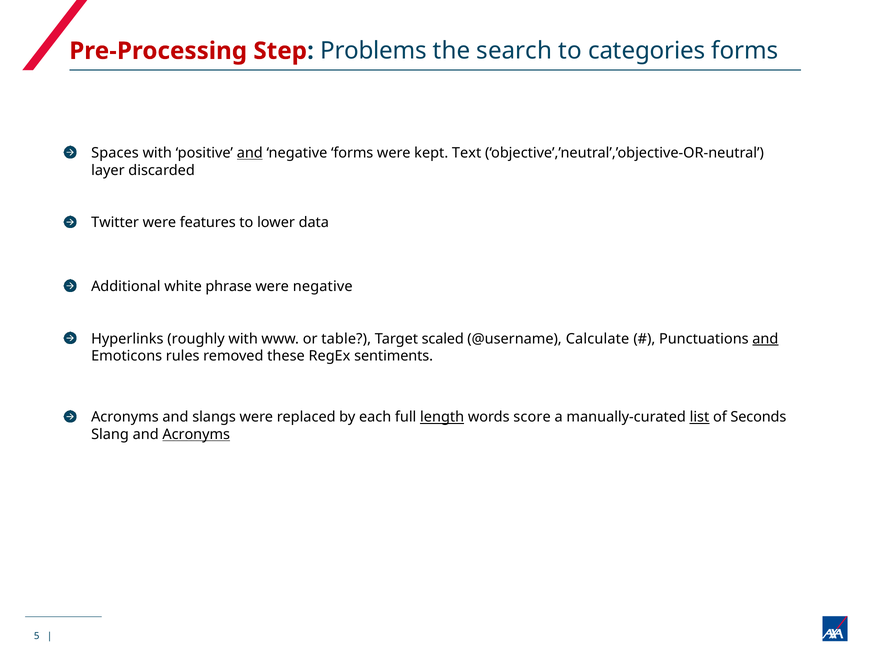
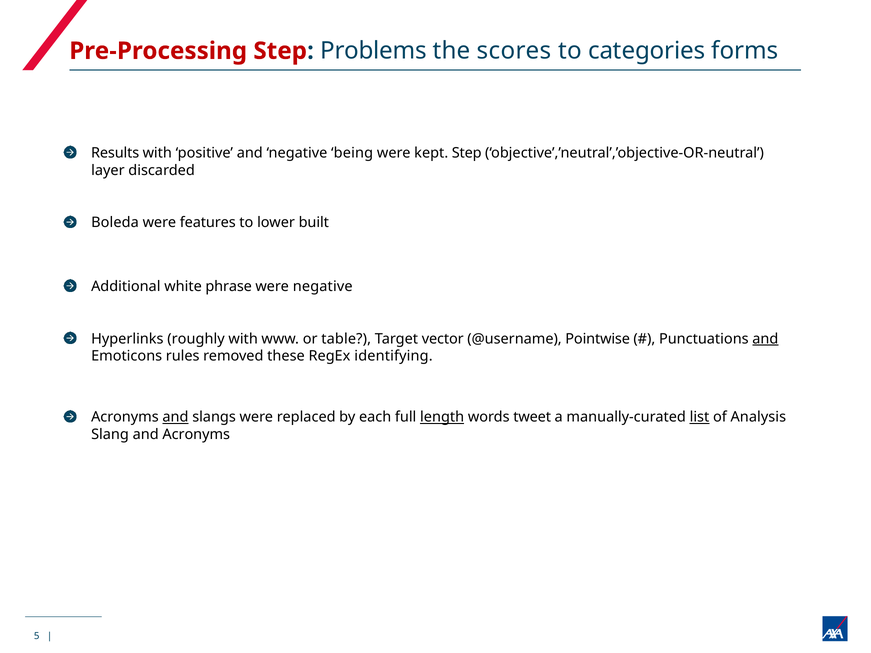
search: search -> scores (514, 51)
Spaces: Spaces -> Results (115, 153)
and underline: present -> none (250, 153)
negative forms: forms -> being (352, 153)
kept Text: Text -> Step (467, 153)
Twitter: Twitter -> Boleda (115, 223)
data: data -> built (314, 223)
scaled: scaled -> vector (443, 339)
Calculate: Calculate -> Pointwise (598, 339)
sentiments: sentiments -> identifying (394, 356)
and underline: none -> present (175, 417)
score: score -> tweet (532, 417)
Seconds: Seconds -> Analysis (758, 417)
Acronyms underline: present -> none (196, 435)
